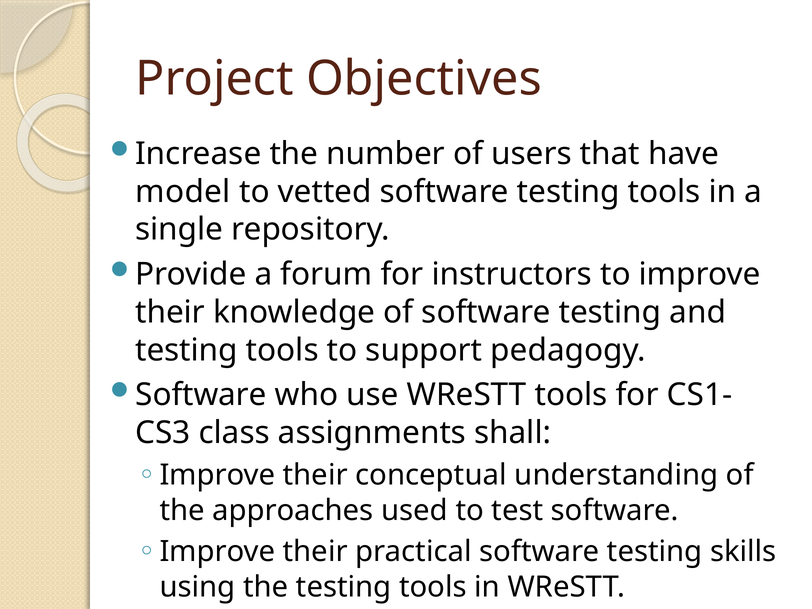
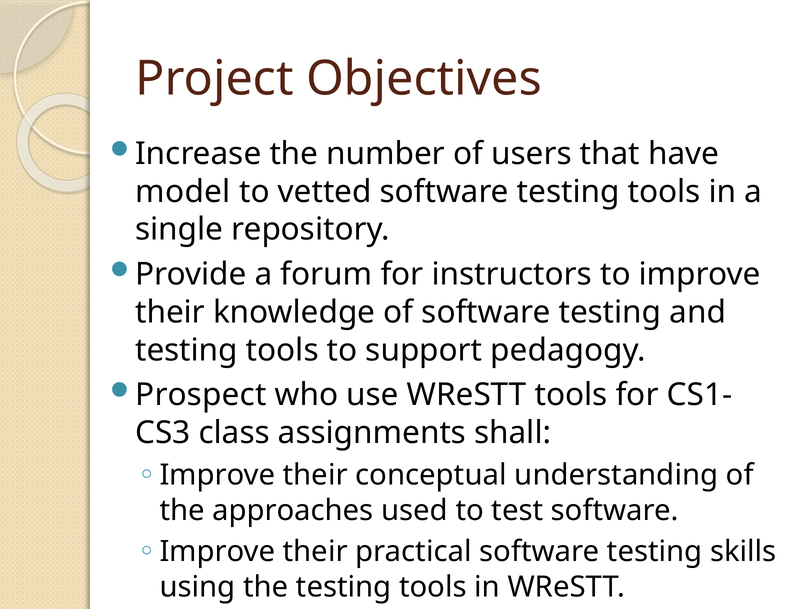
Software: Software -> Prospect (201, 395)
